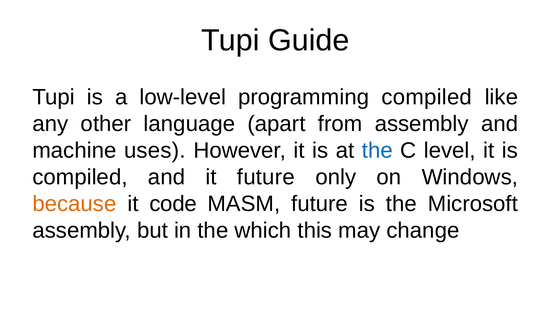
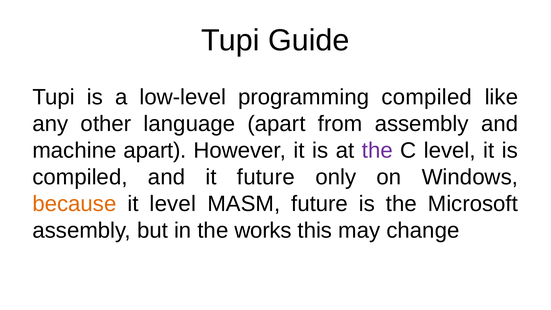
machine uses: uses -> apart (155, 151)
the colour: blue -> purple (377, 151)
it code: code -> level (173, 204)
which: which -> works (263, 231)
